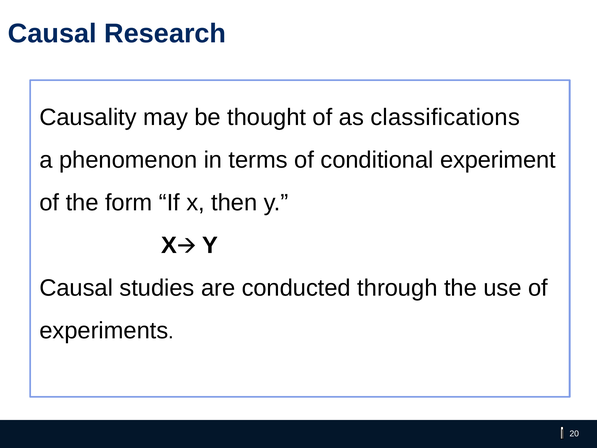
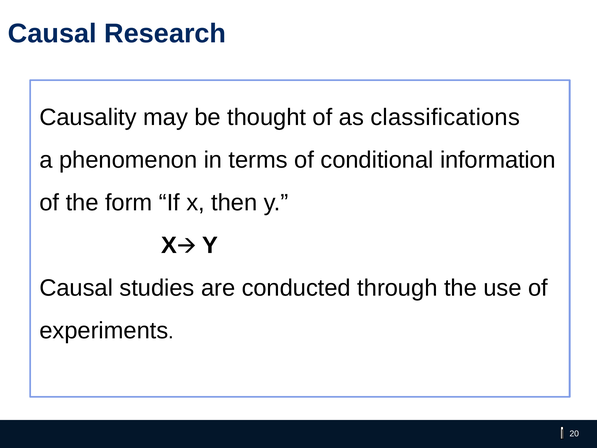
experiment: experiment -> information (498, 160)
